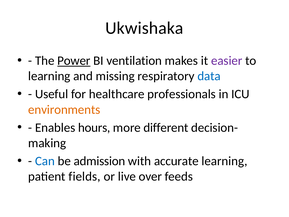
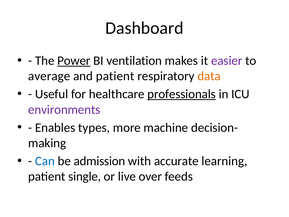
Ukwishaka: Ukwishaka -> Dashboard (144, 28)
learning: learning -> average (49, 76)
and missing: missing -> patient (115, 76)
data colour: blue -> orange (209, 76)
professionals underline: none -> present (182, 94)
environments colour: orange -> purple (64, 109)
hours: hours -> types (94, 127)
different: different -> machine (166, 127)
fields: fields -> single (85, 176)
